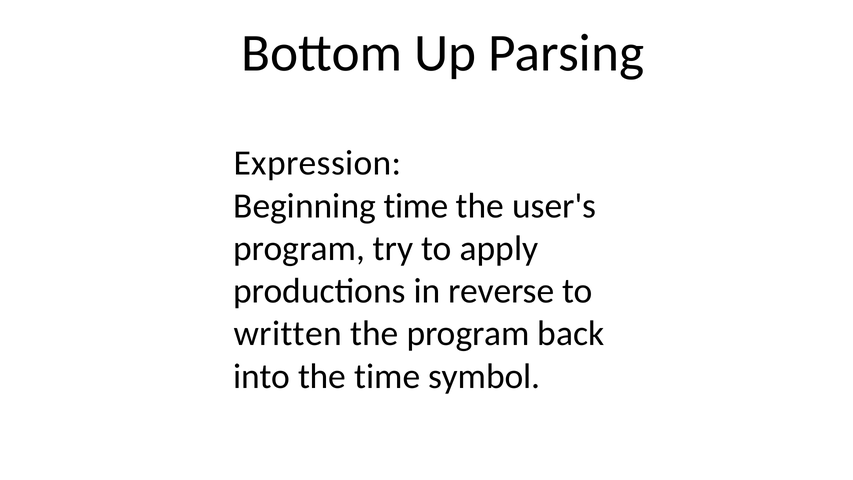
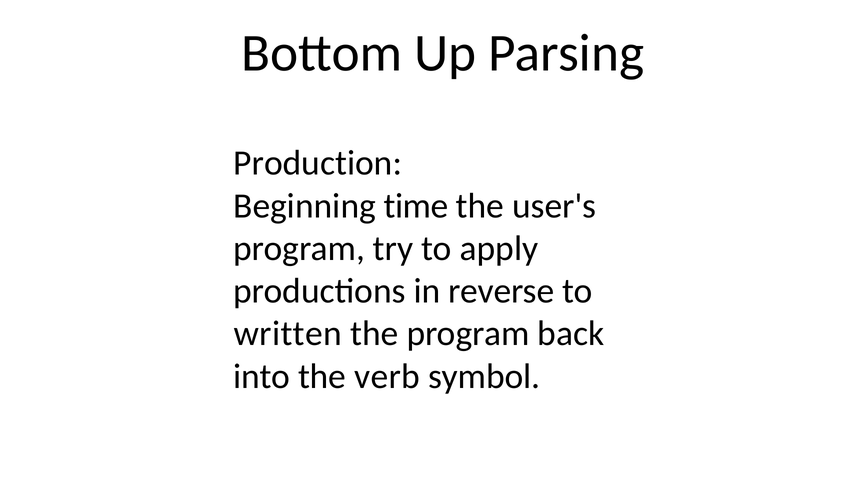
Expression: Expression -> Production (318, 163)
the time: time -> verb (387, 376)
